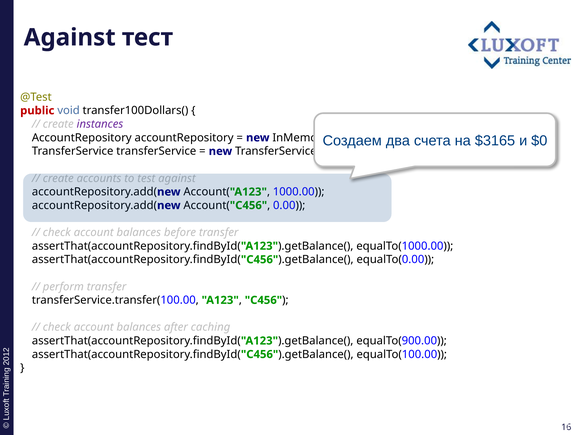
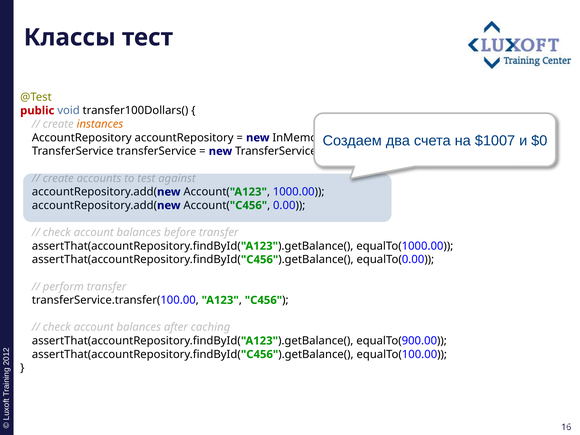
Against: Against -> Классы (70, 37)
instances colour: purple -> orange (100, 124)
$3165: $3165 -> $1007 (495, 141)
